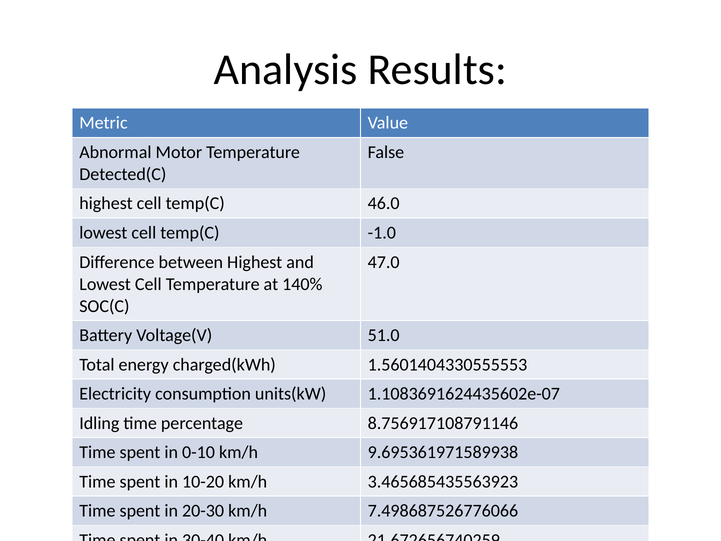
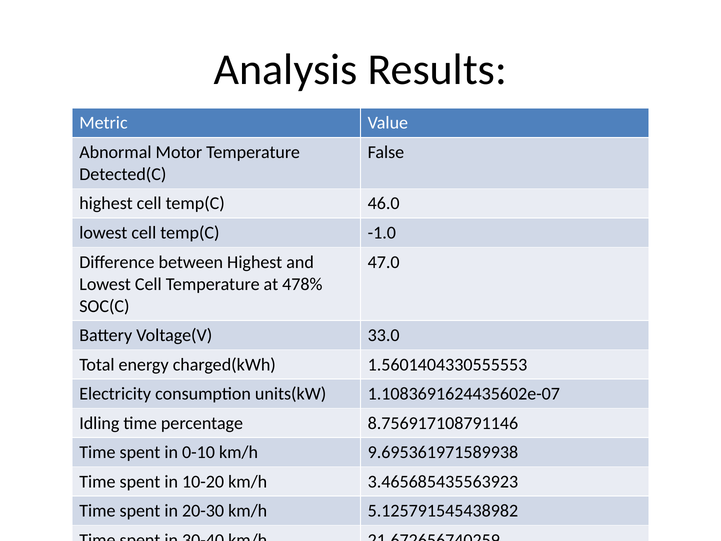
140%: 140% -> 478% (302, 284)
51.0: 51.0 -> 33.0 (384, 335)
7.498687526776066: 7.498687526776066 -> 5.125791545438982 (443, 511)
